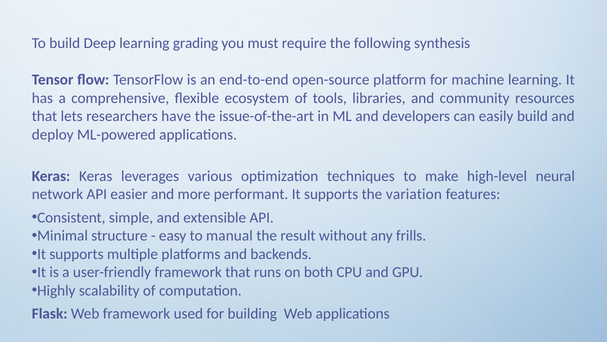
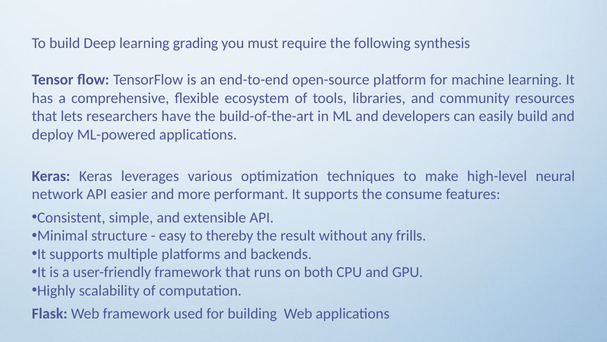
issue-of-the-art: issue-of-the-art -> build-of-the-art (266, 116)
variation: variation -> consume (414, 194)
manual: manual -> thereby (230, 236)
